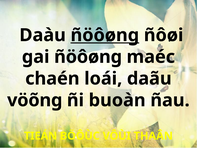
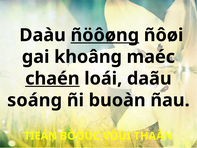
gai ñöôøng: ñöôøng -> khoâng (88, 57)
chaén underline: none -> present (52, 78)
vöõng: vöõng -> soáng (35, 100)
